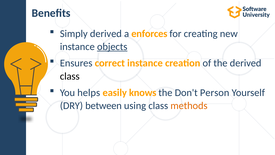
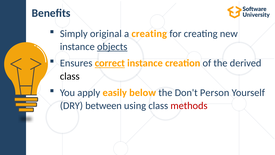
Simply derived: derived -> original (106, 34)
a enforces: enforces -> creating (149, 34)
correct underline: none -> present (110, 63)
helps: helps -> apply (89, 92)
knows: knows -> below (143, 92)
methods colour: orange -> red (189, 105)
